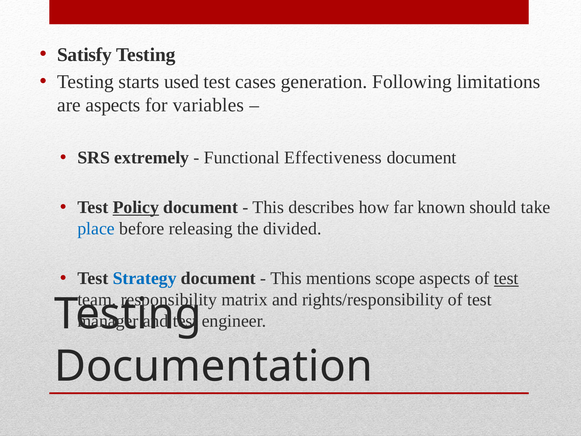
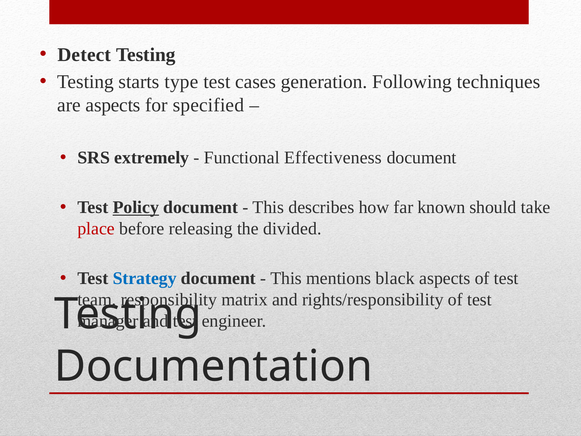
Satisfy: Satisfy -> Detect (84, 55)
used: used -> type (181, 82)
limitations: limitations -> techniques (499, 82)
variables: variables -> specified (208, 105)
place colour: blue -> red (96, 229)
scope: scope -> black (395, 278)
test underline: present -> none (506, 278)
